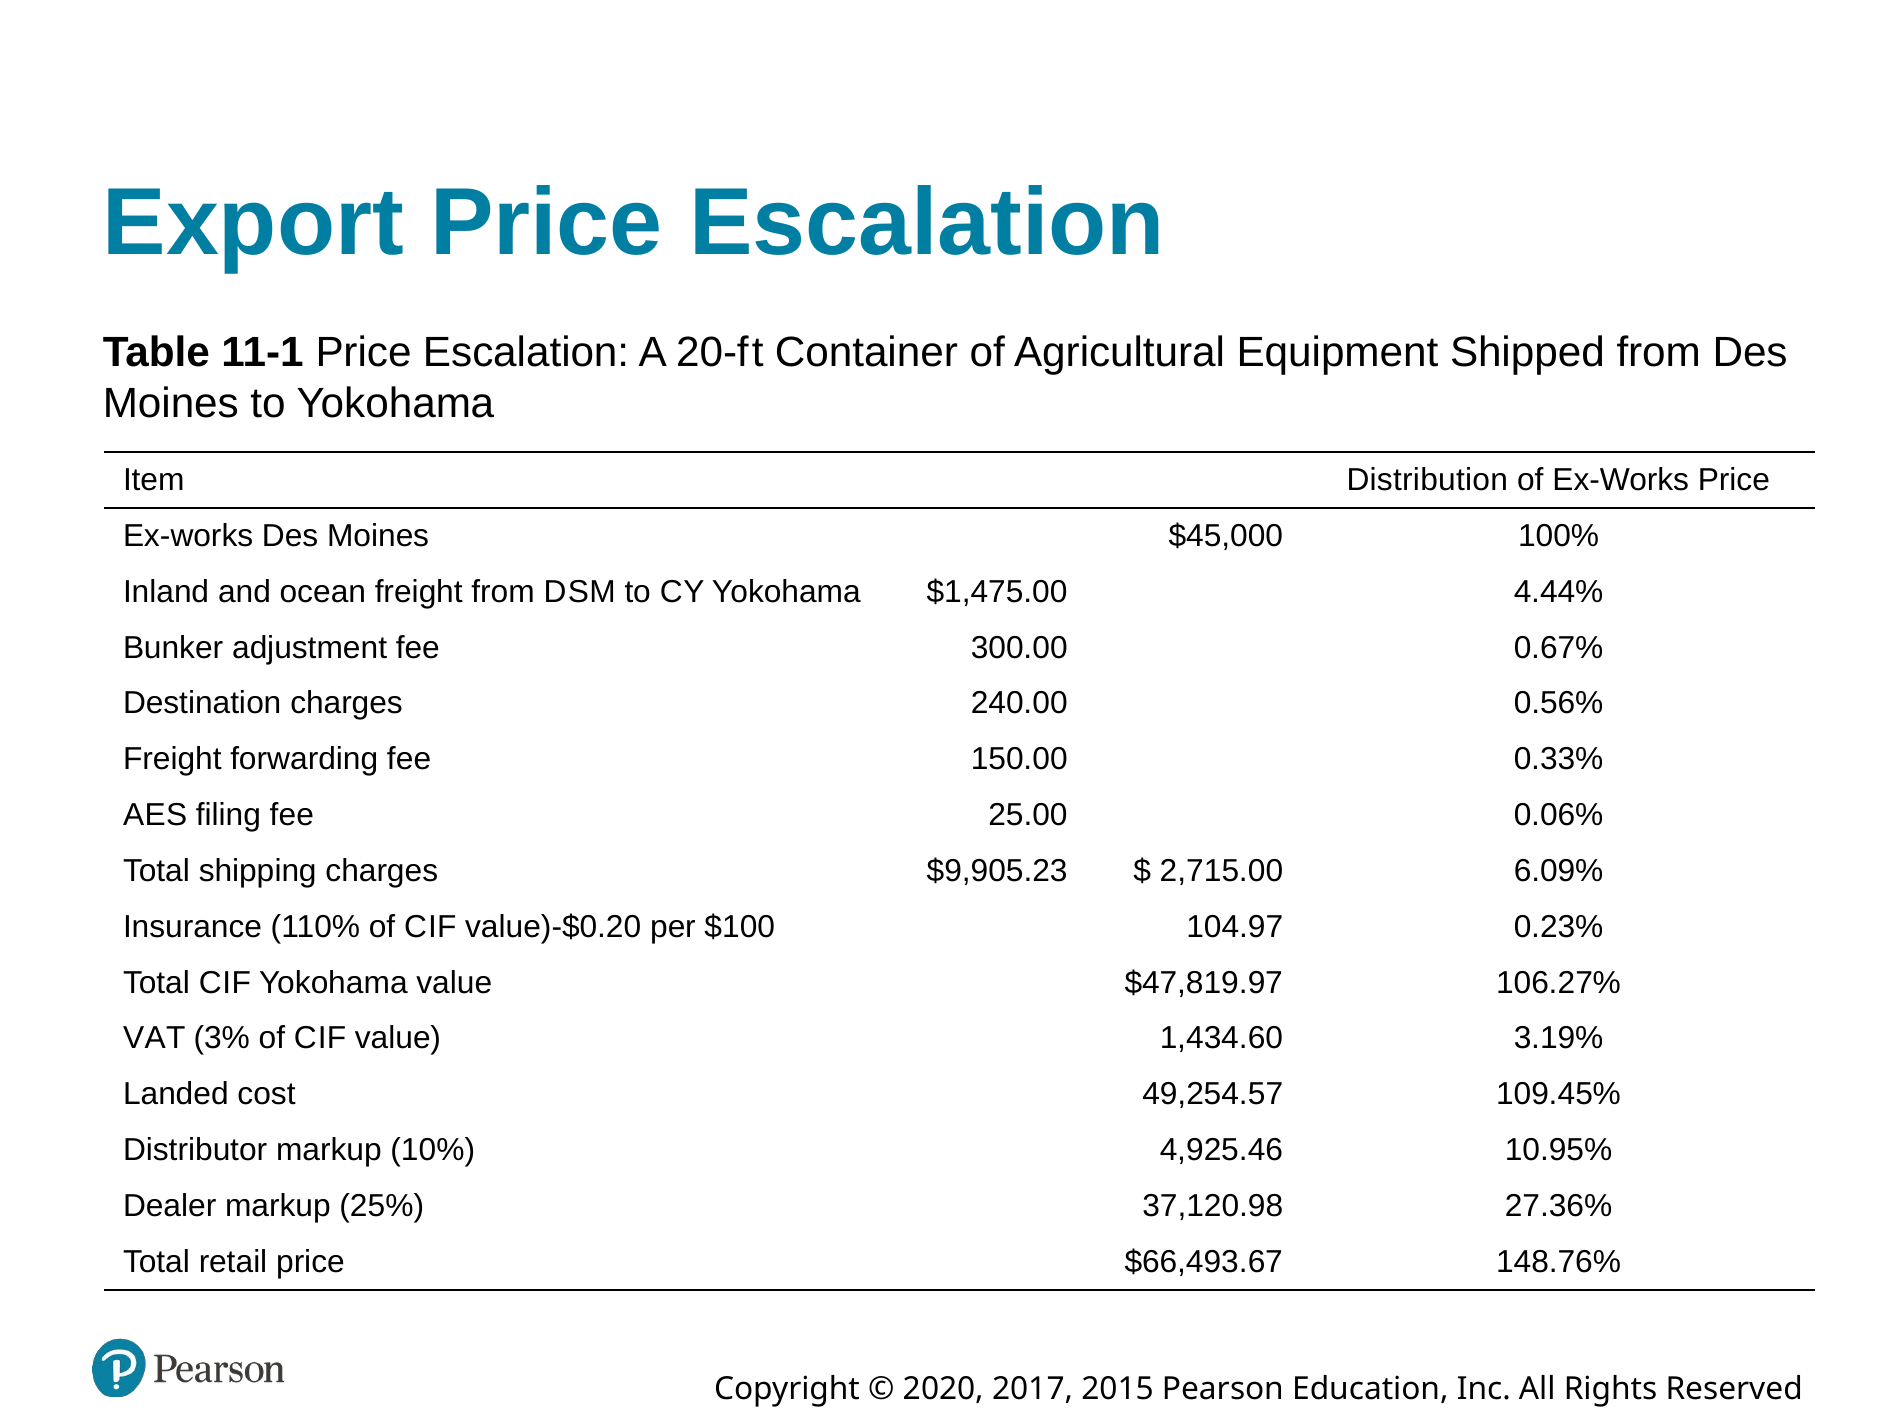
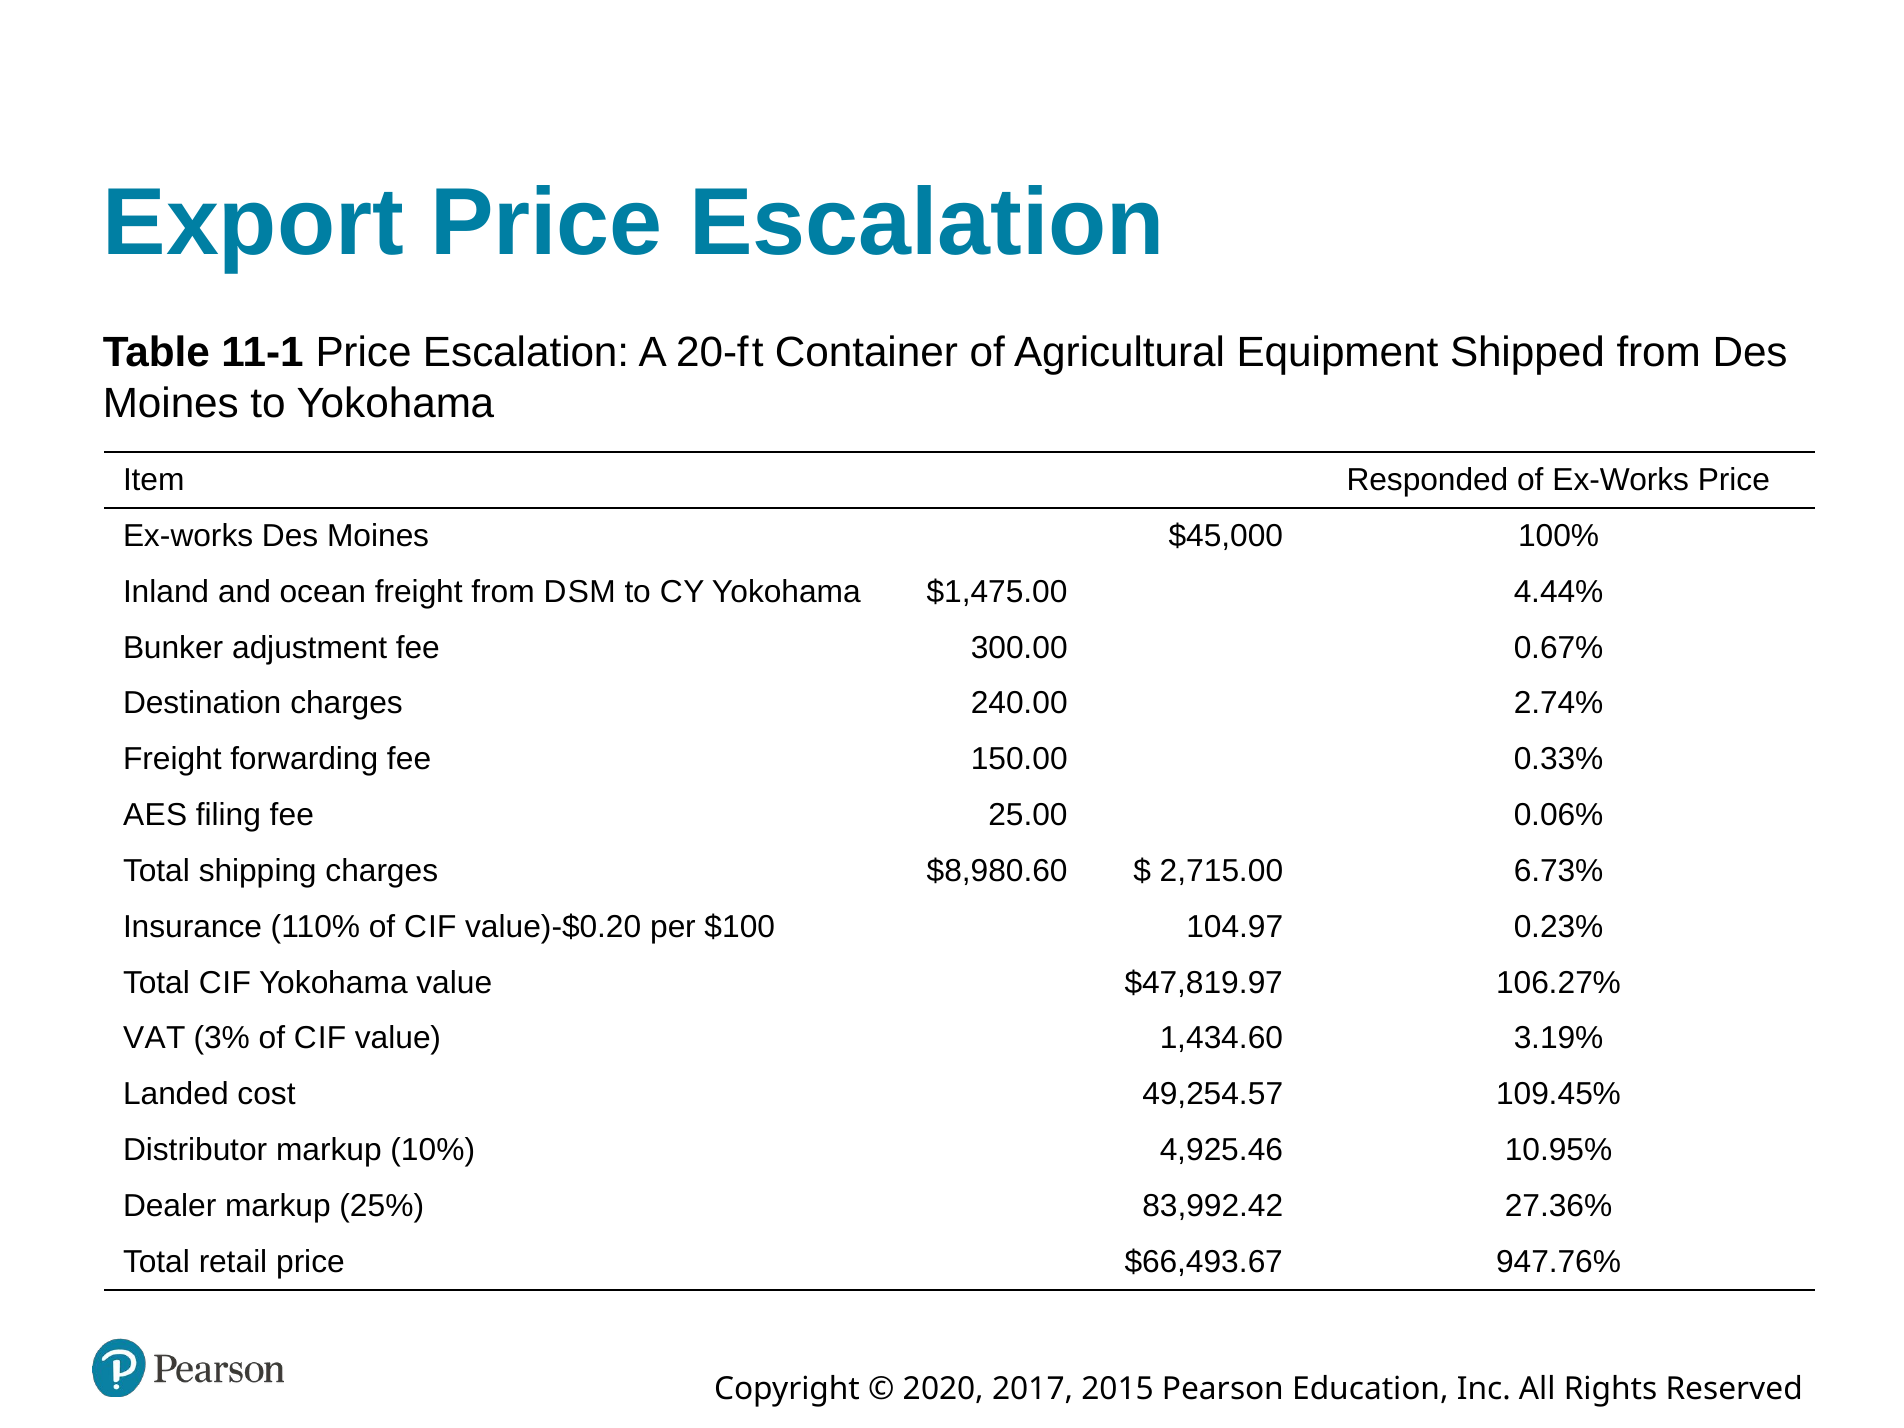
Distribution: Distribution -> Responded (1427, 480)
0.56%: 0.56% -> 2.74% (1559, 703)
$9,905.23: $9,905.23 -> $8,980.60 (997, 871)
6.09%: 6.09% -> 6.73% (1559, 871)
37,120.98: 37,120.98 -> 83,992.42 (1213, 1206)
148.76%: 148.76% -> 947.76% (1559, 1262)
